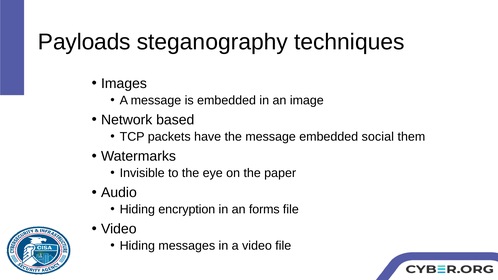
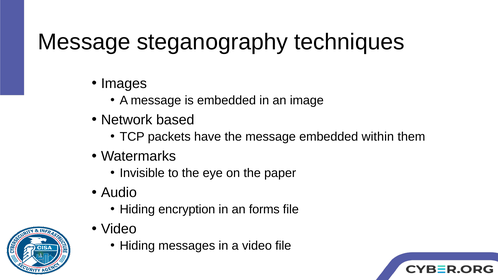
Payloads: Payloads -> Message (84, 42)
social: social -> within (378, 137)
